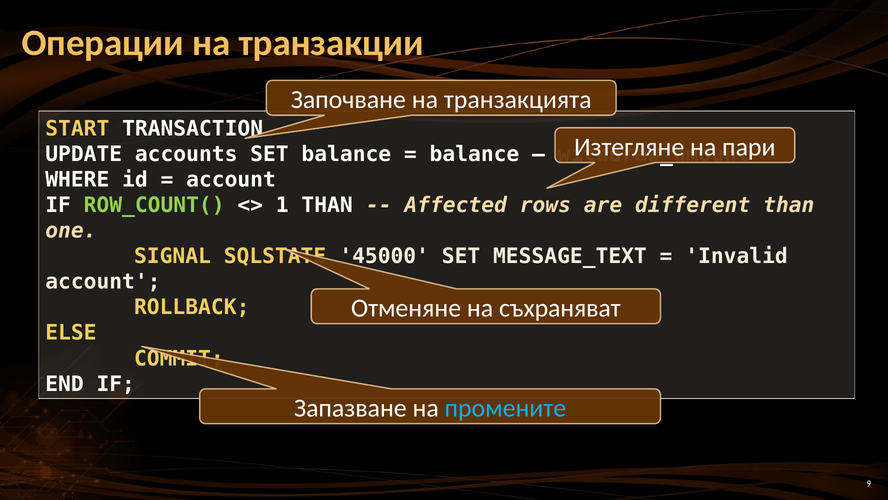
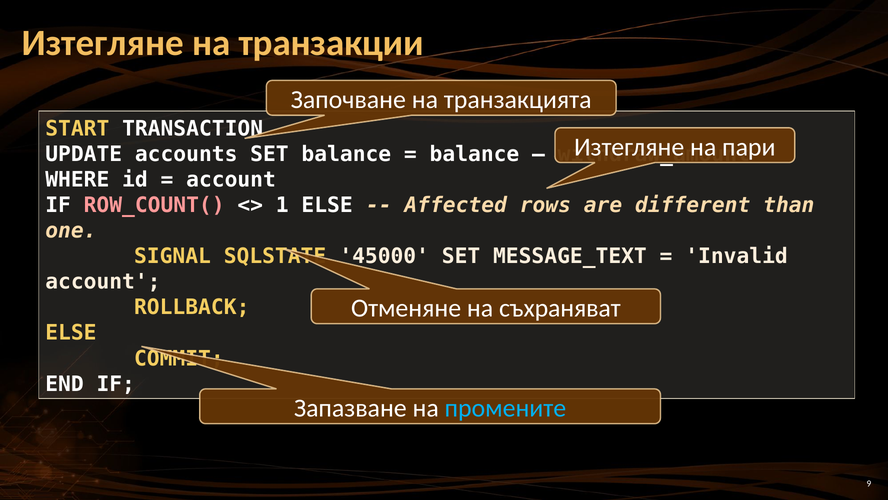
Операции: Операции -> Изтегляне (103, 43)
ROW_COUNT( colour: light green -> pink (154, 205)
1 THAN: THAN -> ELSE (327, 205)
